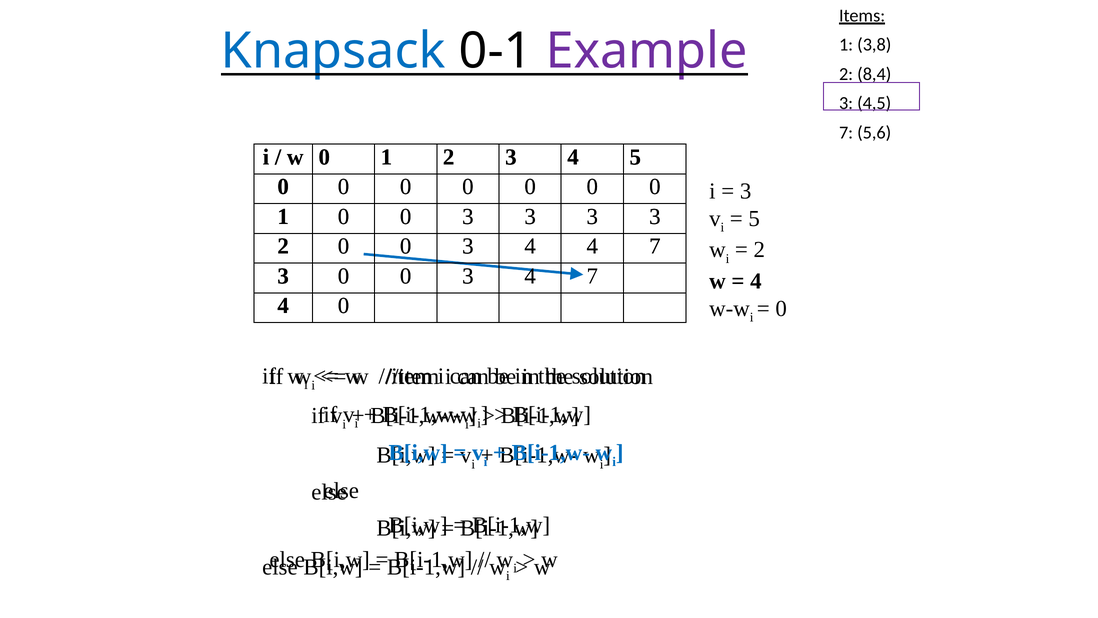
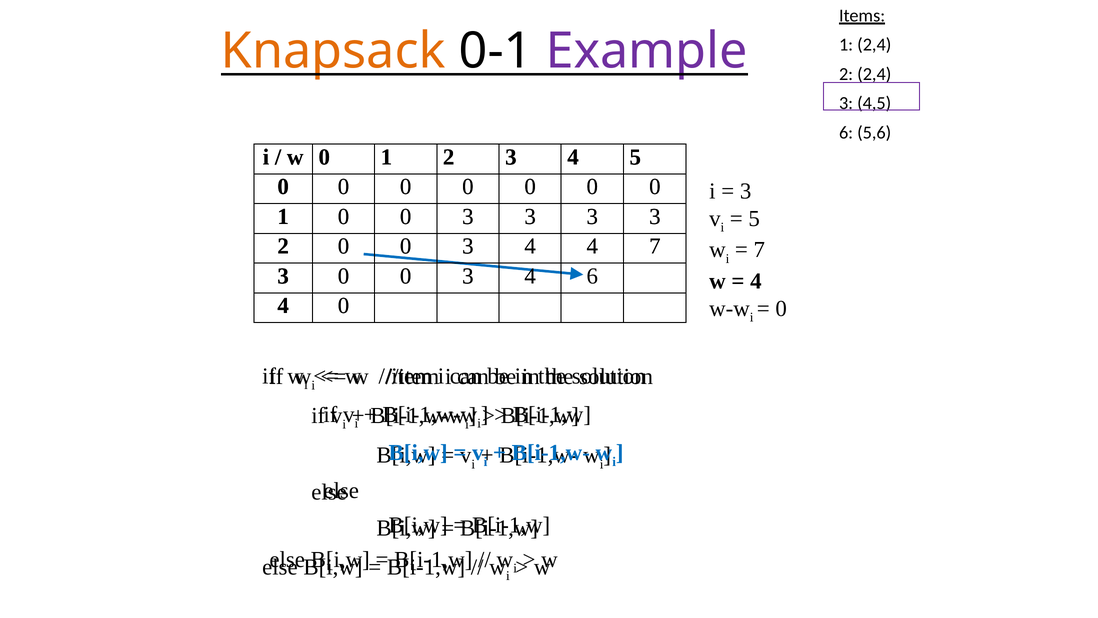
Knapsack colour: blue -> orange (333, 51)
1 3,8: 3,8 -> 2,4 (874, 45)
2 8,4: 8,4 -> 2,4 (874, 74)
7: 7 -> 6 (846, 132)
2: 2 -> 7 (759, 250)
7: 7 -> 6 (592, 276)
